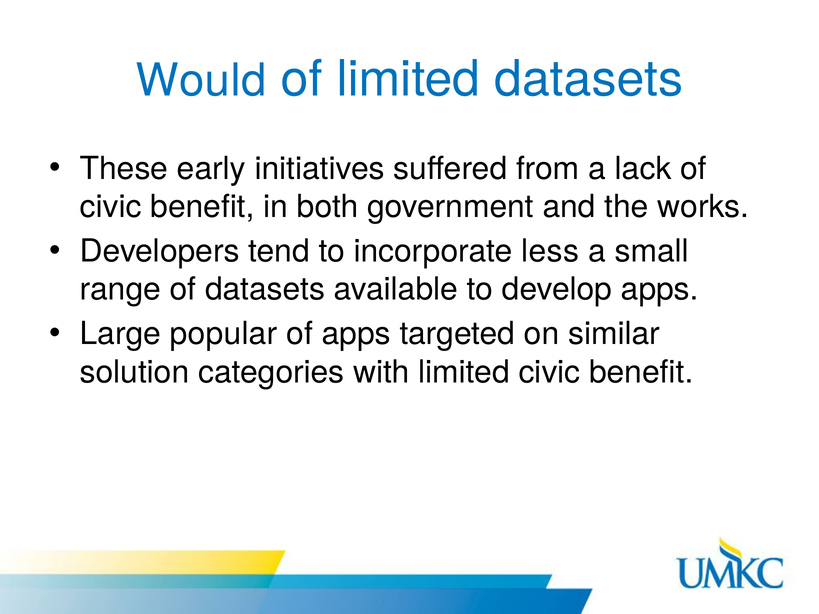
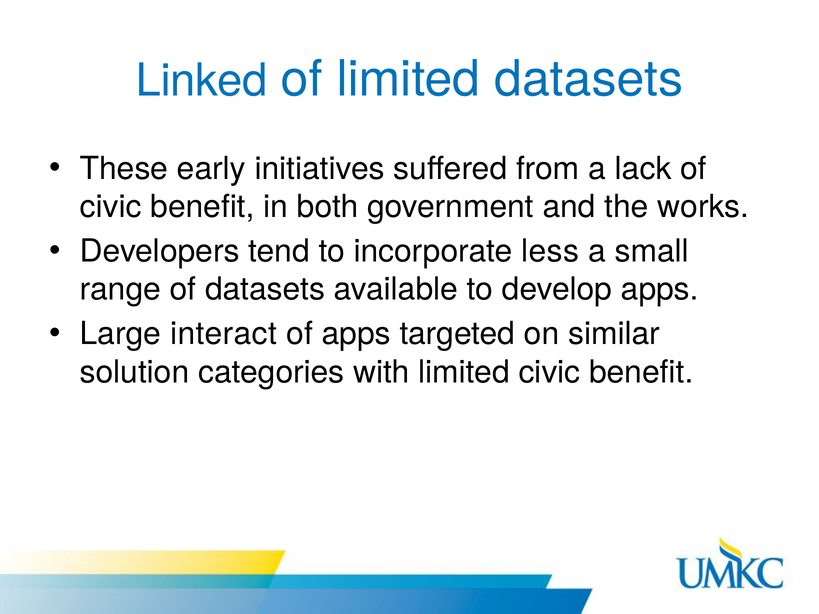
Would: Would -> Linked (202, 81)
popular: popular -> interact (224, 334)
